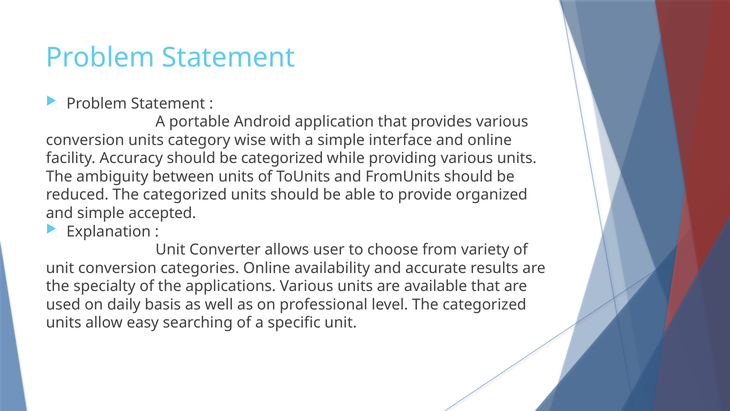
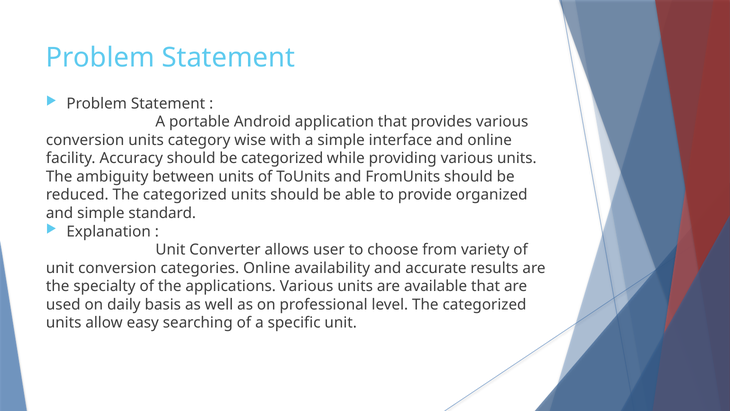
accepted: accepted -> standard (162, 213)
